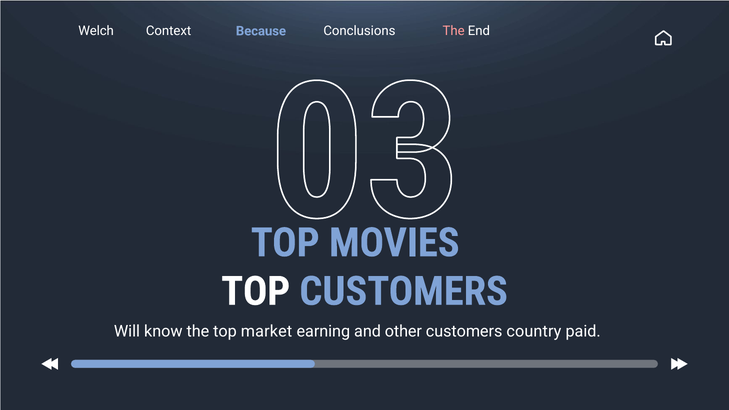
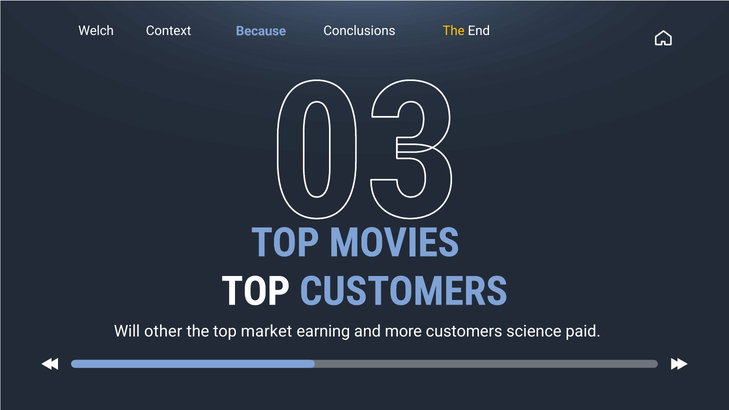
The colour: pink -> yellow (454, 31)
know: know -> other (163, 332)
other: other -> more (403, 332)
country: country -> science (534, 332)
